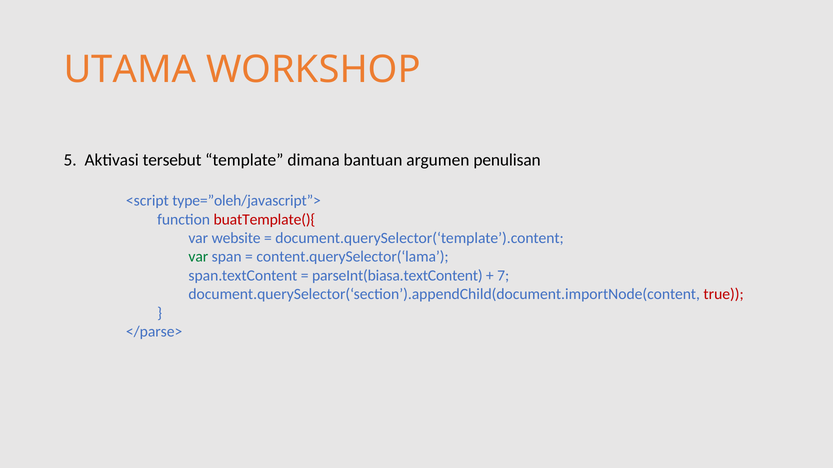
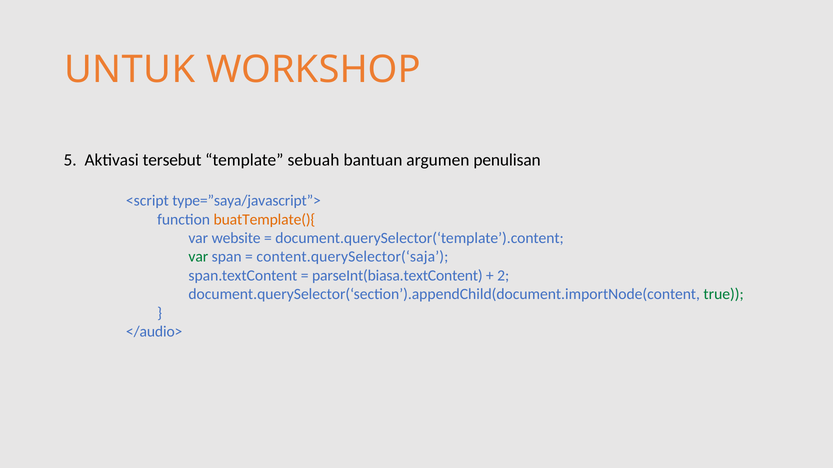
UTAMA: UTAMA -> UNTUK (130, 70)
dimana: dimana -> sebuah (313, 160)
type=”oleh/javascript”>: type=”oleh/javascript”> -> type=”saya/javascript”> (247, 201)
buatTemplate(){ colour: red -> orange (264, 220)
content.querySelector(‘lama: content.querySelector(‘lama -> content.querySelector(‘saja (352, 257)
7: 7 -> 2 (503, 276)
true colour: red -> green (724, 295)
</parse>: </parse> -> </audio> (154, 332)
